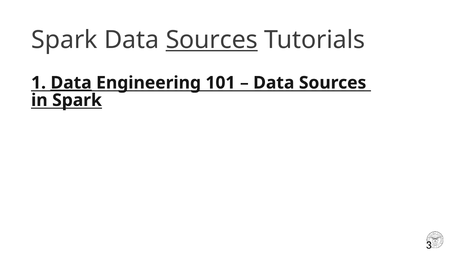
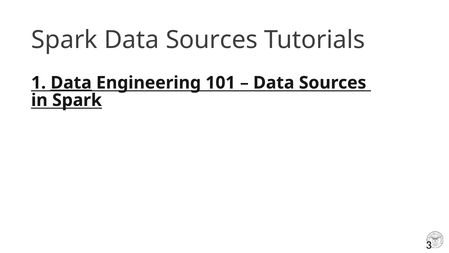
Sources underline: present -> none (212, 40)
